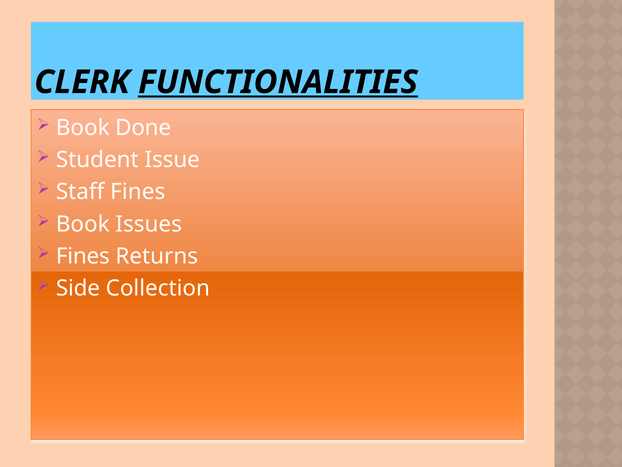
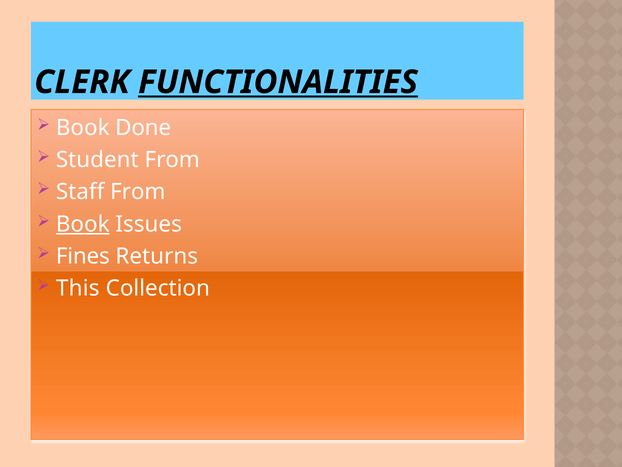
Student Issue: Issue -> From (172, 160)
Staff Fines: Fines -> From (138, 192)
Book underline: none -> present (83, 224)
Side: Side -> This (78, 288)
